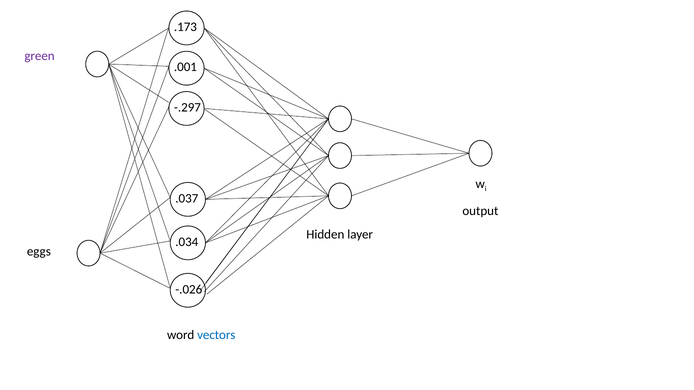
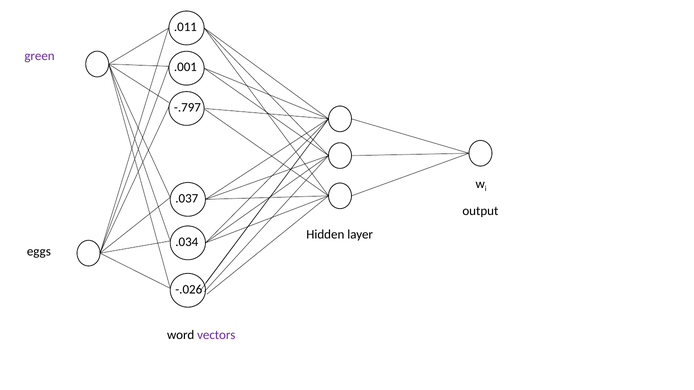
.173: .173 -> .011 (185, 27)
-.297: -.297 -> -.797 (187, 108)
vectors colour: blue -> purple (216, 335)
